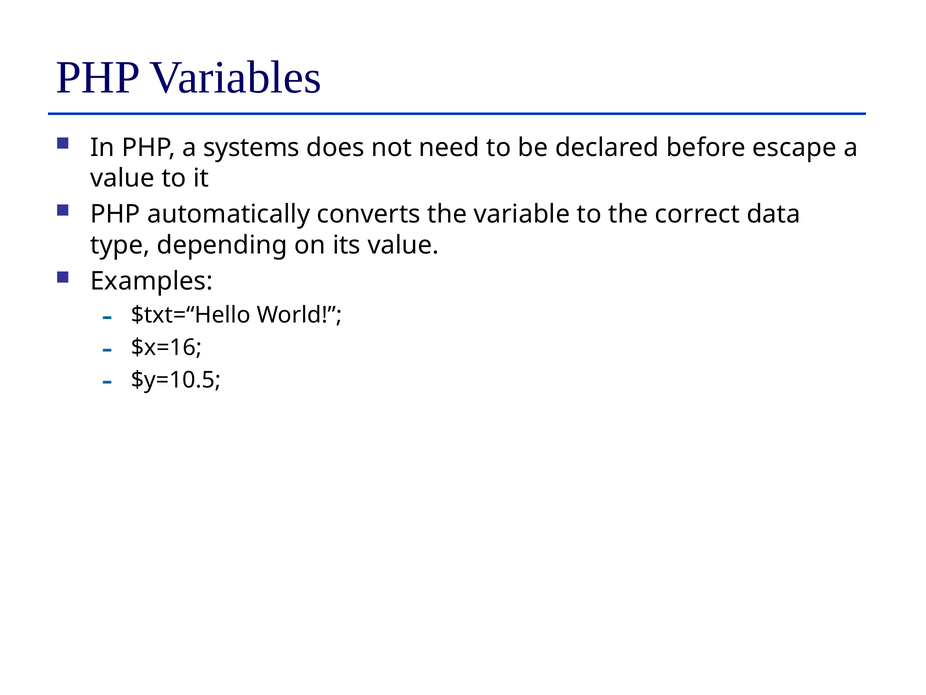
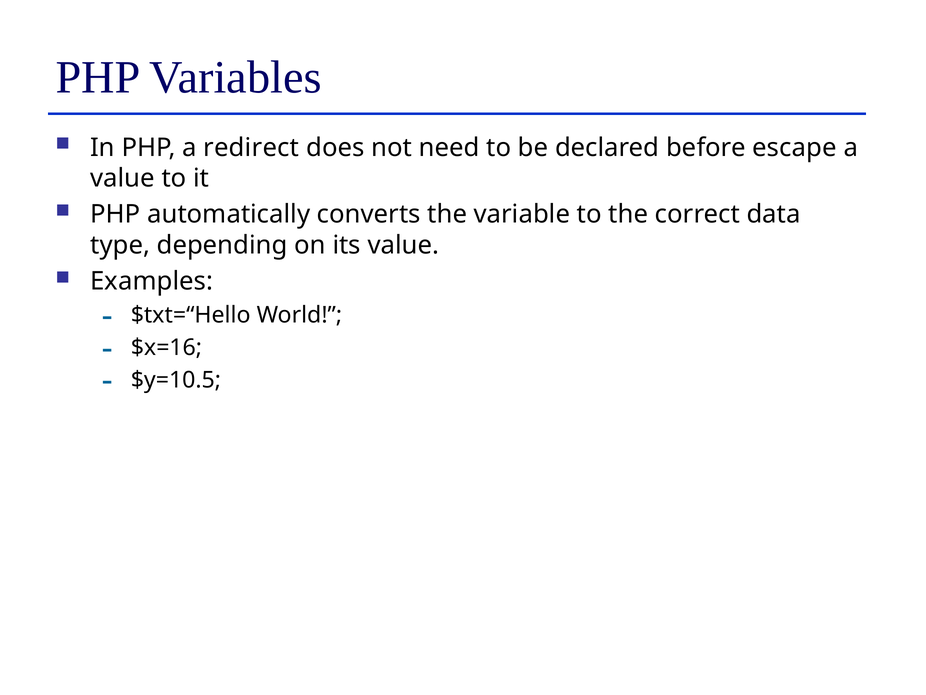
systems: systems -> redirect (251, 147)
